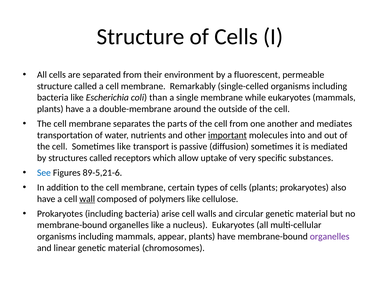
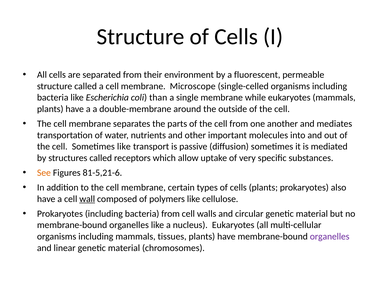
Remarkably: Remarkably -> Microscope (193, 86)
important underline: present -> none (227, 135)
See colour: blue -> orange (44, 173)
89-5,21-6: 89-5,21-6 -> 81-5,21-6 (102, 173)
bacteria arise: arise -> from (171, 214)
appear: appear -> tissues (172, 236)
